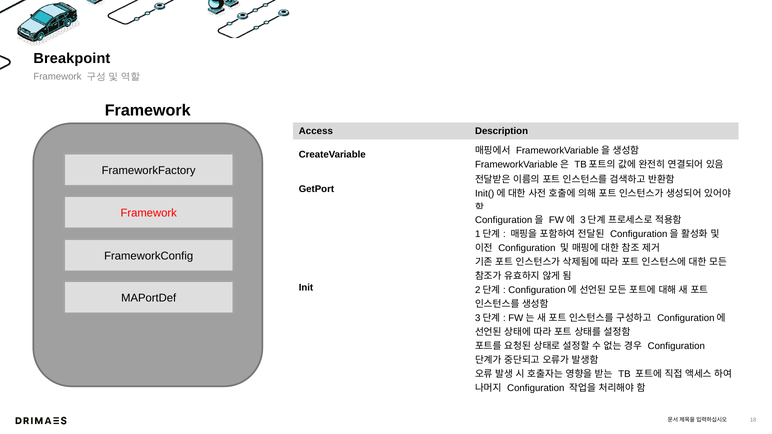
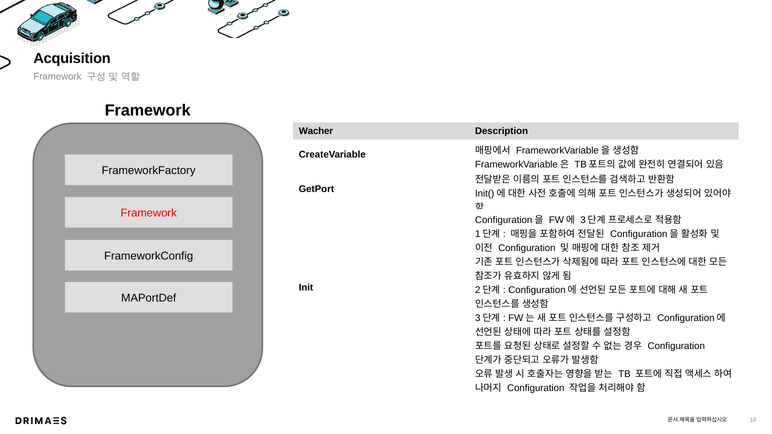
Breakpoint: Breakpoint -> Acquisition (72, 58)
Access: Access -> Wacher (316, 131)
